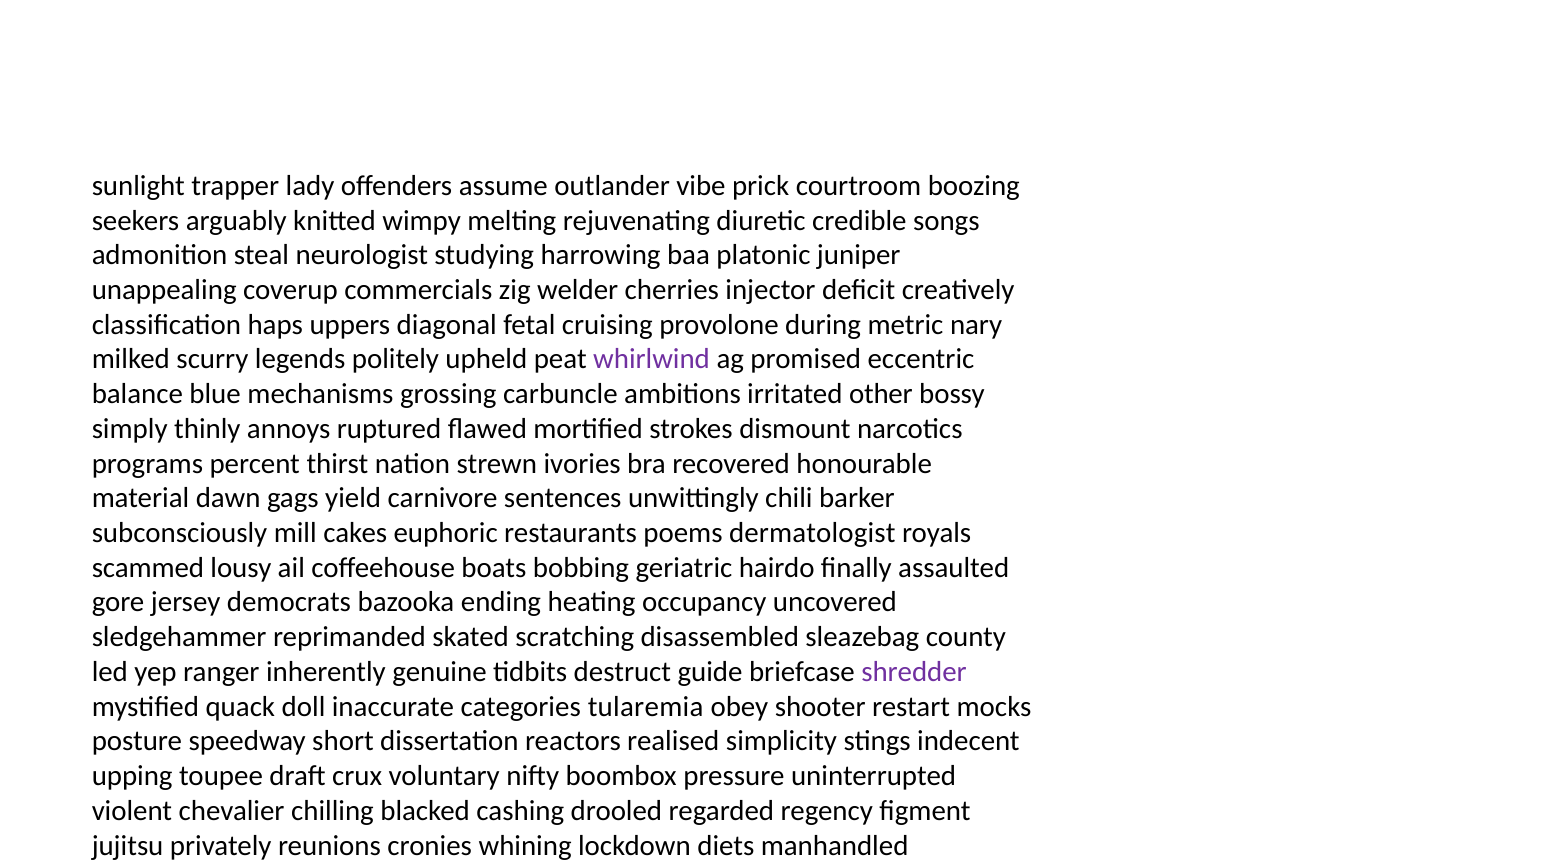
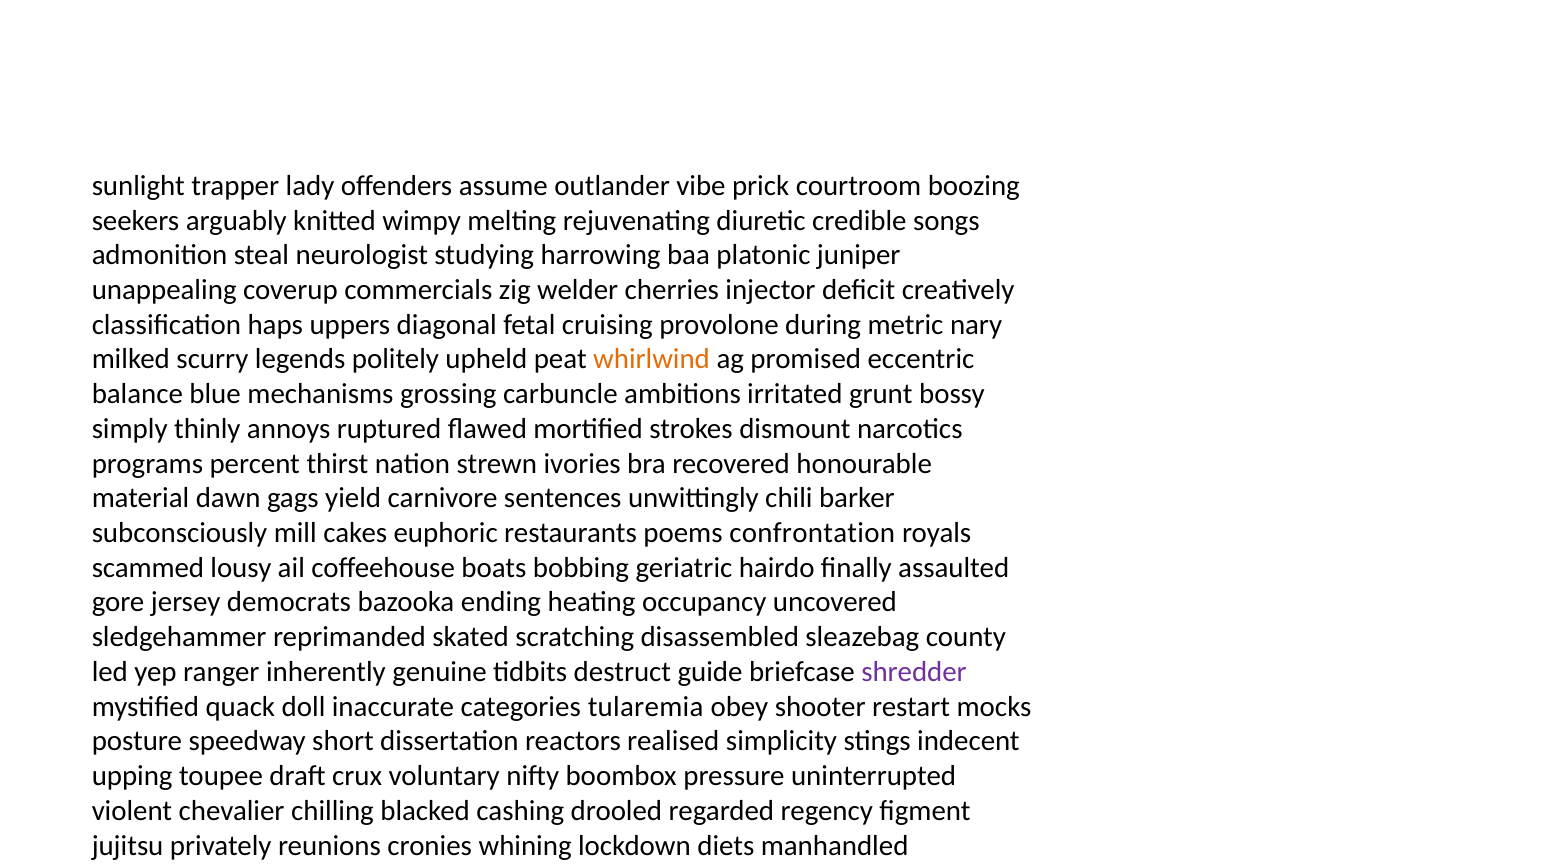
whirlwind colour: purple -> orange (652, 359)
other: other -> grunt (881, 394)
dermatologist: dermatologist -> confrontation (812, 533)
